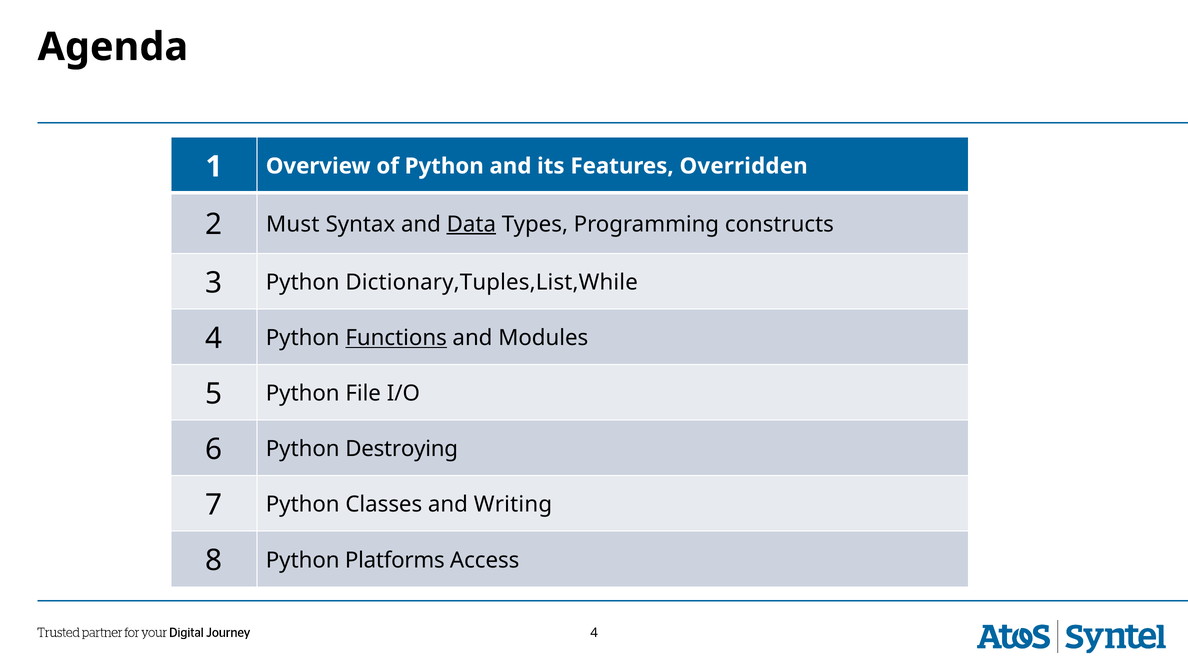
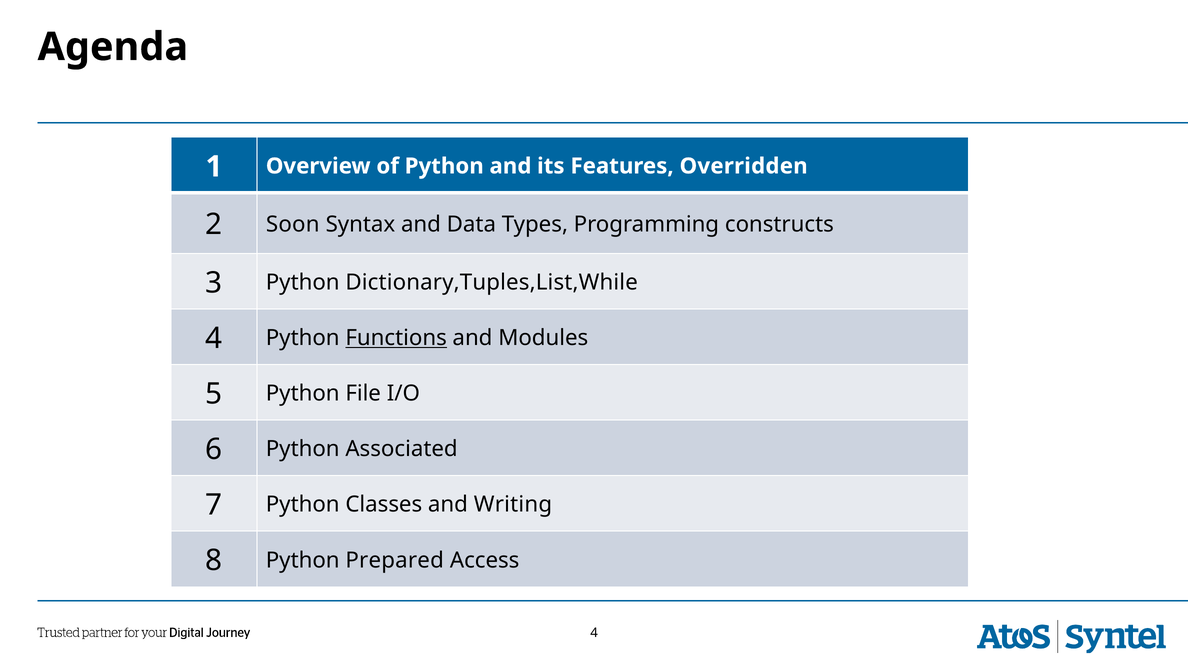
Must: Must -> Soon (293, 224)
Data underline: present -> none (471, 224)
Destroying: Destroying -> Associated (402, 449)
Platforms: Platforms -> Prepared (395, 560)
